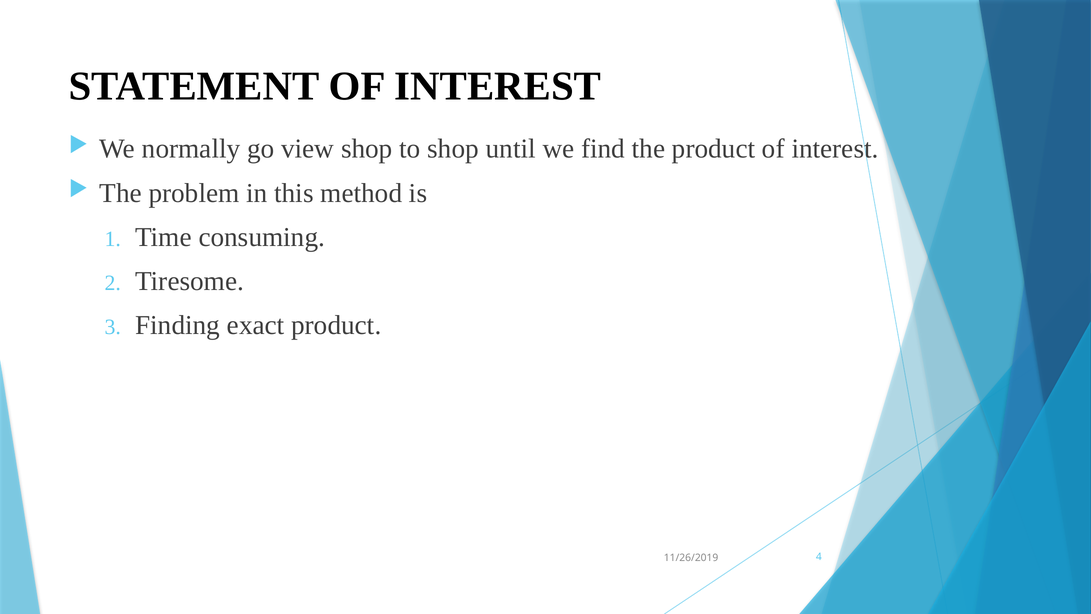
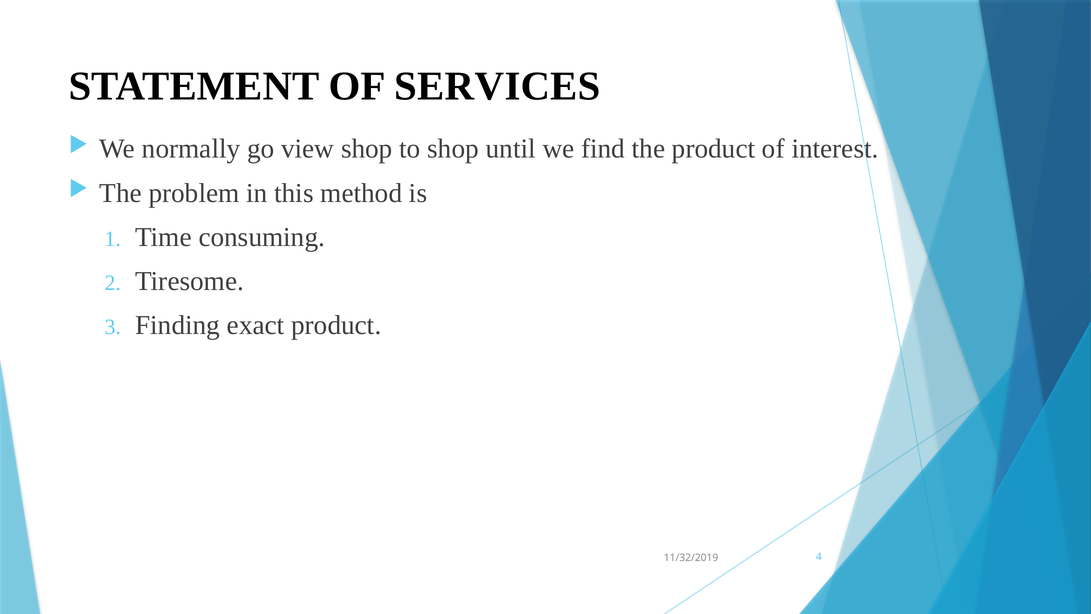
STATEMENT OF INTEREST: INTEREST -> SERVICES (498, 86)
11/26/2019: 11/26/2019 -> 11/32/2019 (691, 558)
